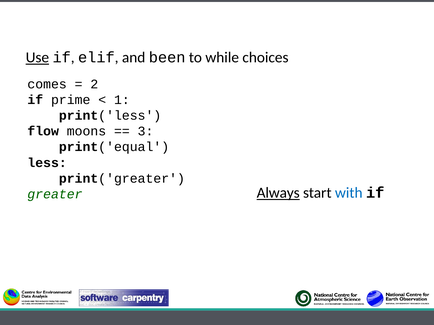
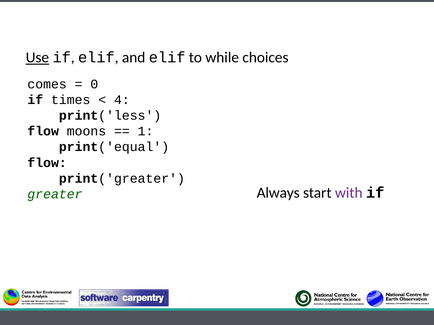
and been: been -> elif (167, 58)
2: 2 -> 0 (94, 84)
prime: prime -> times (71, 100)
1: 1 -> 4 (122, 100)
3: 3 -> 1 (146, 131)
less: less -> flow (47, 163)
Always underline: present -> none (278, 193)
with colour: blue -> purple (349, 193)
